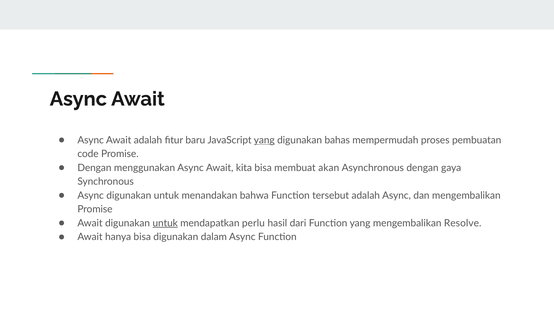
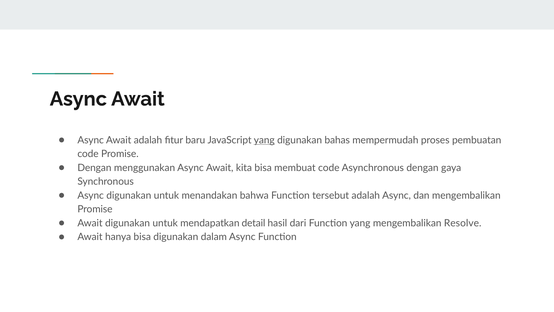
membuat akan: akan -> code (329, 168)
untuk underline: present -> none (165, 223)
perlu: perlu -> detail (253, 223)
